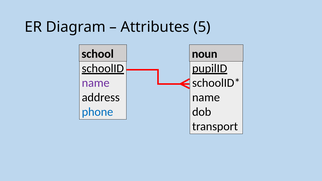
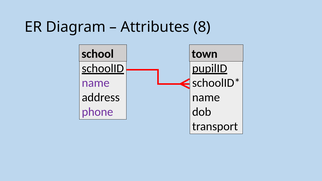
5: 5 -> 8 (202, 27)
noun: noun -> town (205, 54)
phone colour: blue -> purple (97, 112)
